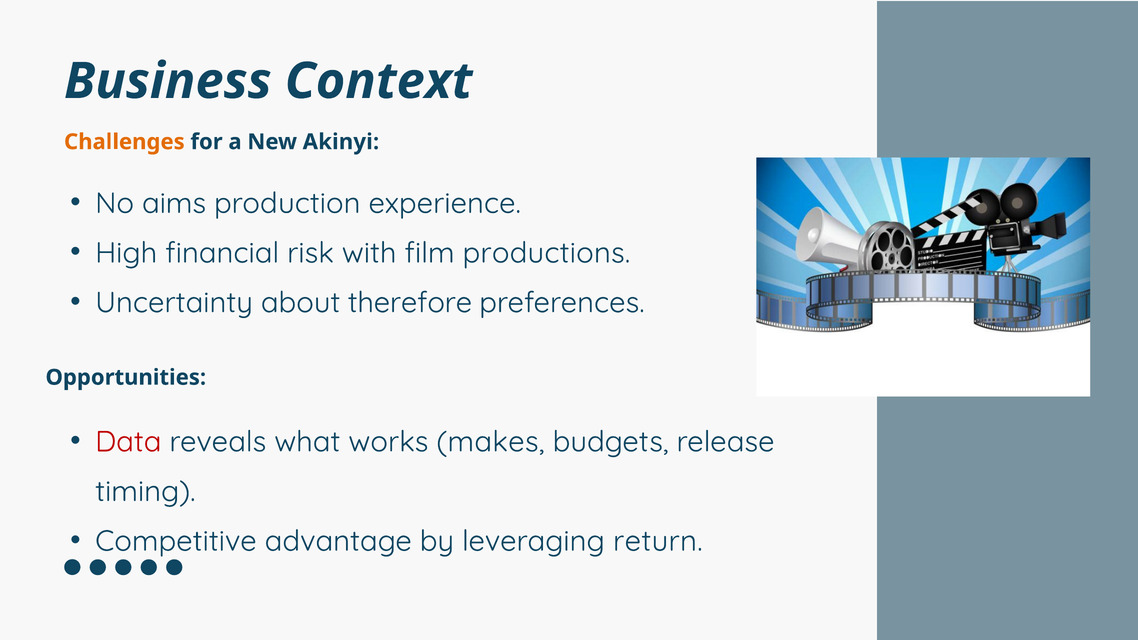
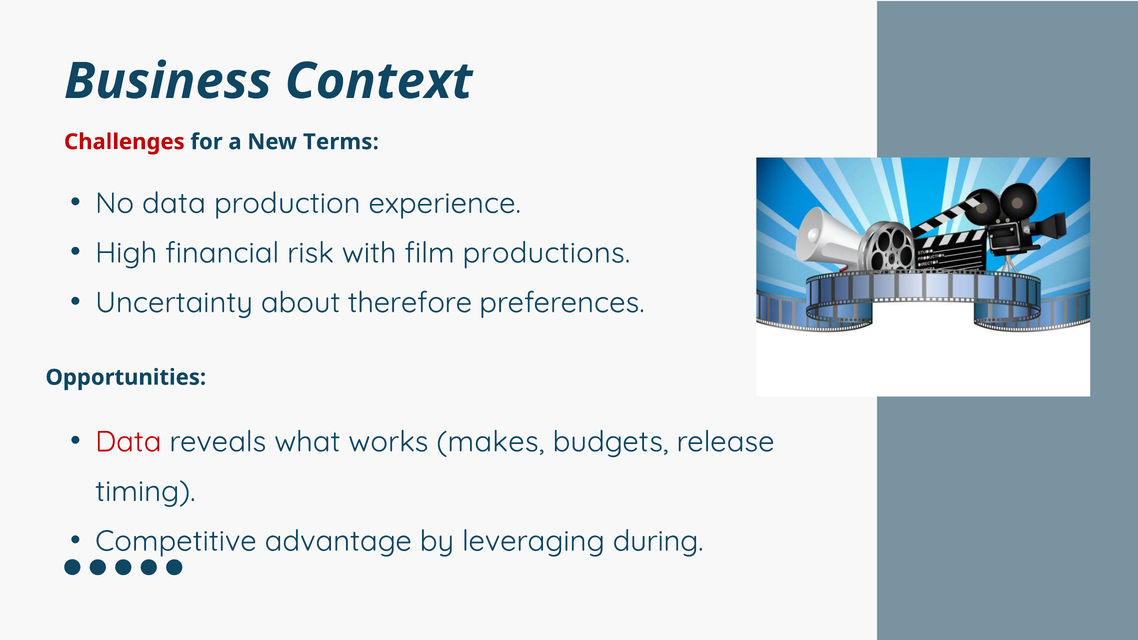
Challenges colour: orange -> red (124, 142)
Akinyi: Akinyi -> Terms (341, 142)
No aims: aims -> data (174, 203)
return: return -> during (658, 541)
